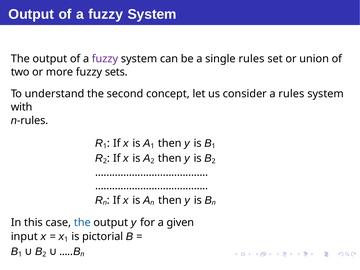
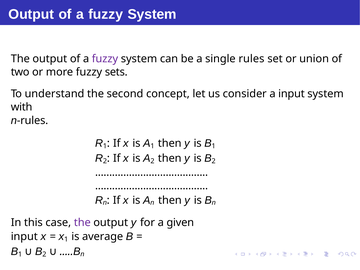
a rules: rules -> input (291, 94)
the colour: blue -> purple (82, 223)
pictorial: pictorial -> average (103, 237)
